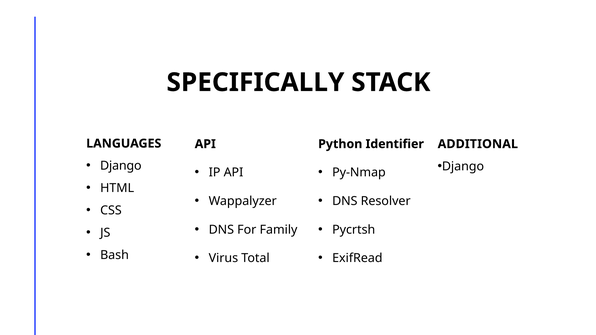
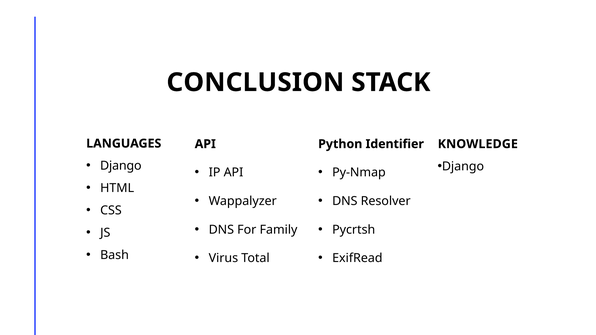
SPECIFICALLY: SPECIFICALLY -> CONCLUSION (255, 82)
ADDITIONAL: ADDITIONAL -> KNOWLEDGE (478, 144)
